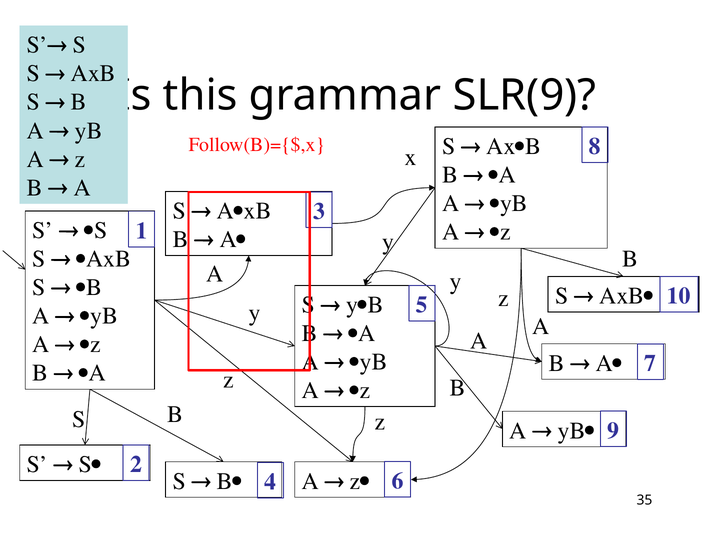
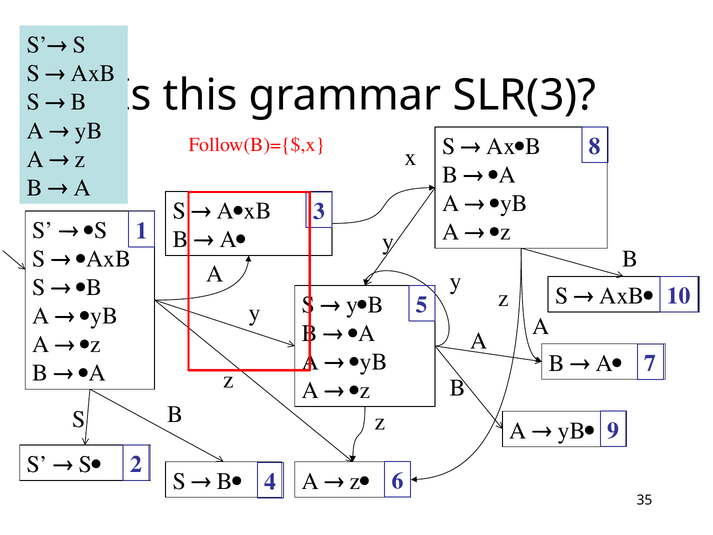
SLR(9: SLR(9 -> SLR(3 (525, 95)
